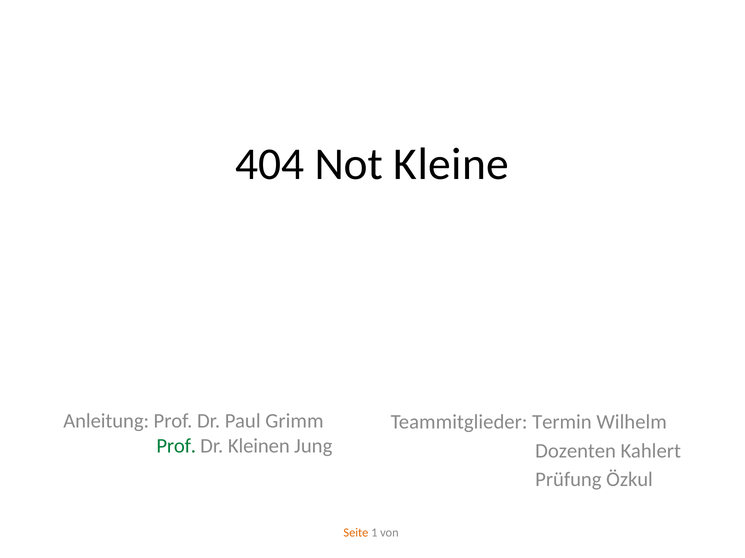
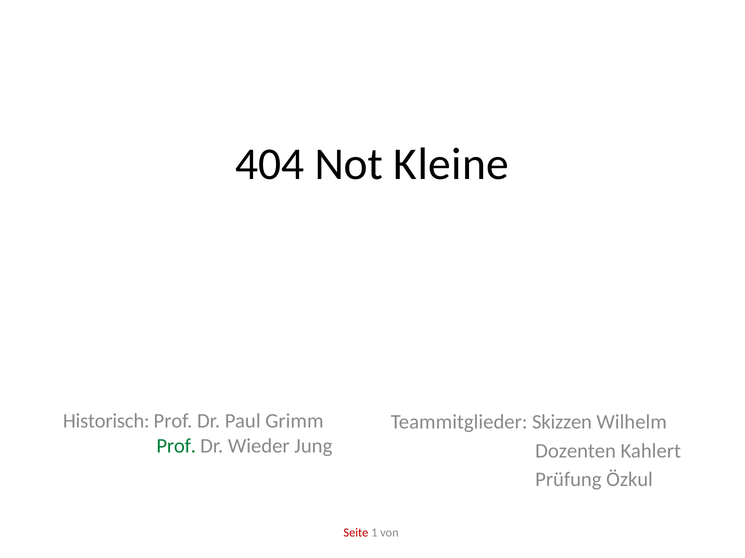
Anleitung: Anleitung -> Historisch (106, 422)
Termin: Termin -> Skizzen (562, 422)
Kleinen: Kleinen -> Wieder (259, 447)
Seite colour: orange -> red (356, 533)
